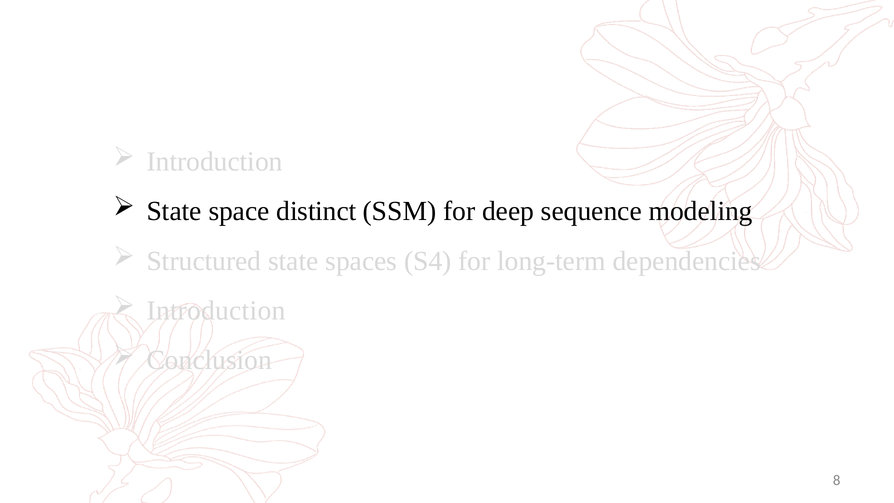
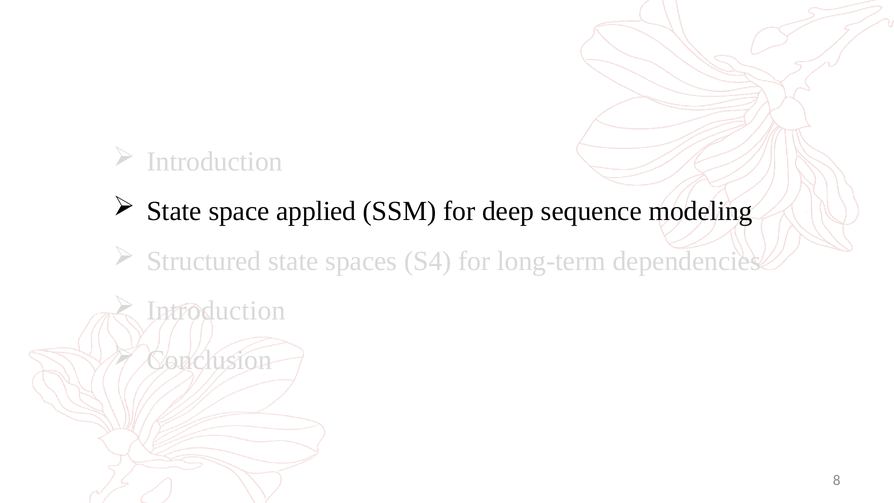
distinct: distinct -> applied (316, 211)
